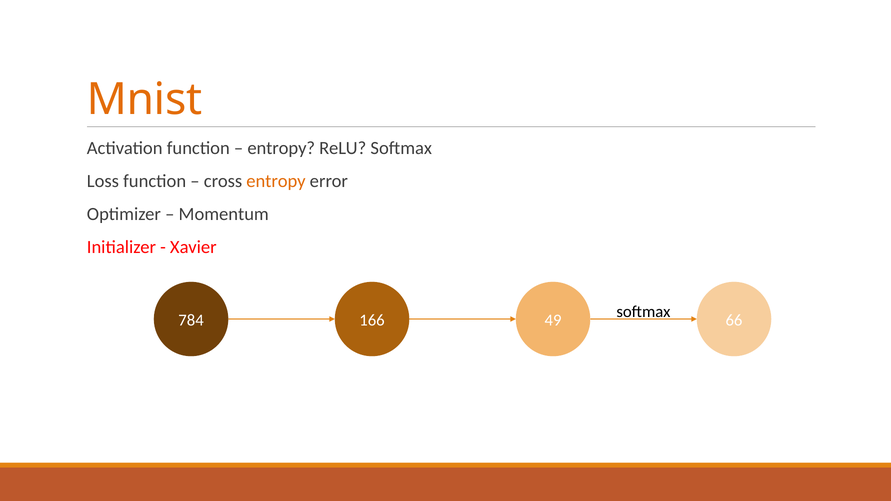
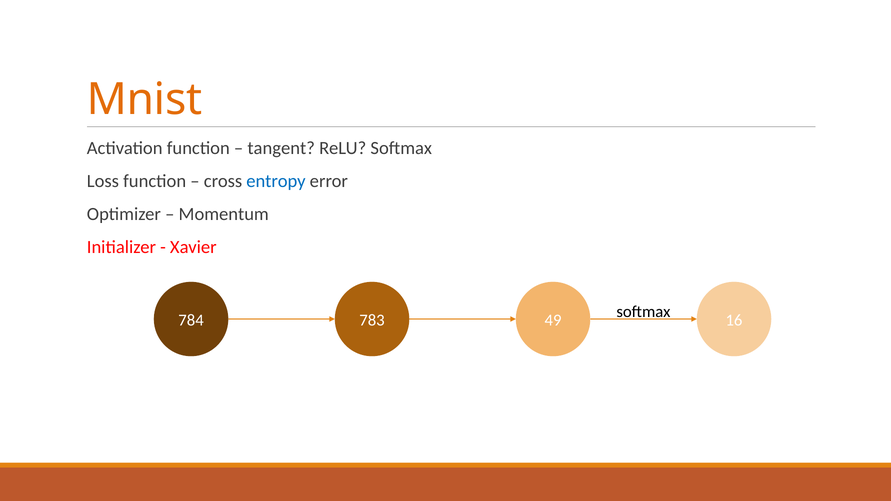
entropy: entropy -> tangent (281, 148)
entropy colour: orange -> blue (276, 181)
166: 166 -> 783 (372, 320)
66: 66 -> 16 (734, 320)
